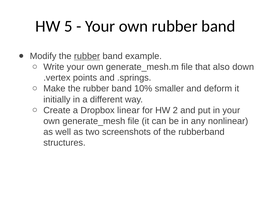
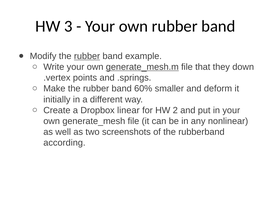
5: 5 -> 3 (68, 26)
generate_mesh.m underline: none -> present (142, 67)
also: also -> they (221, 67)
10%: 10% -> 60% (143, 89)
structures: structures -> according (64, 143)
